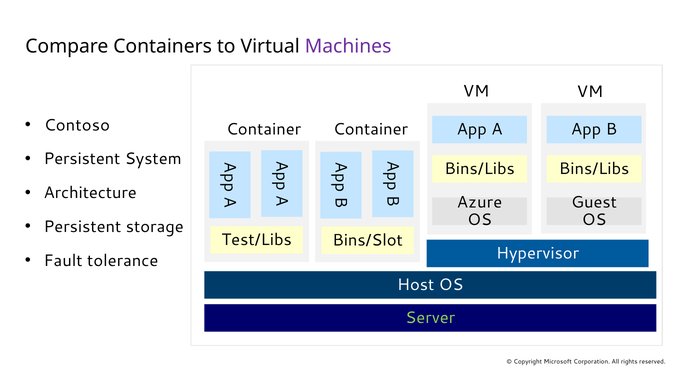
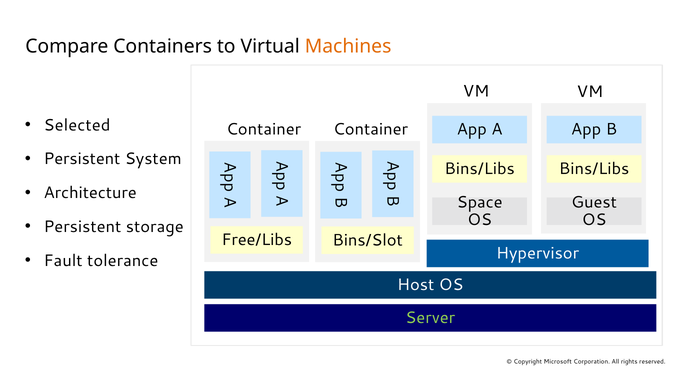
Machines colour: purple -> orange (348, 46)
Contoso: Contoso -> Selected (77, 125)
Azure: Azure -> Space (480, 202)
Test/Libs: Test/Libs -> Free/Libs (257, 240)
